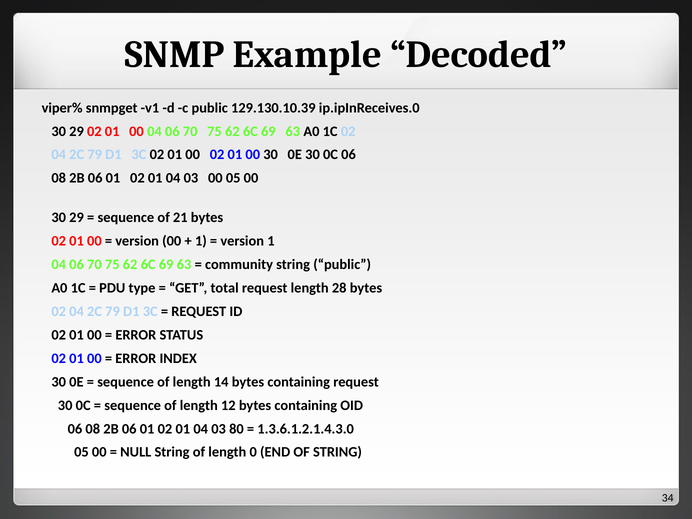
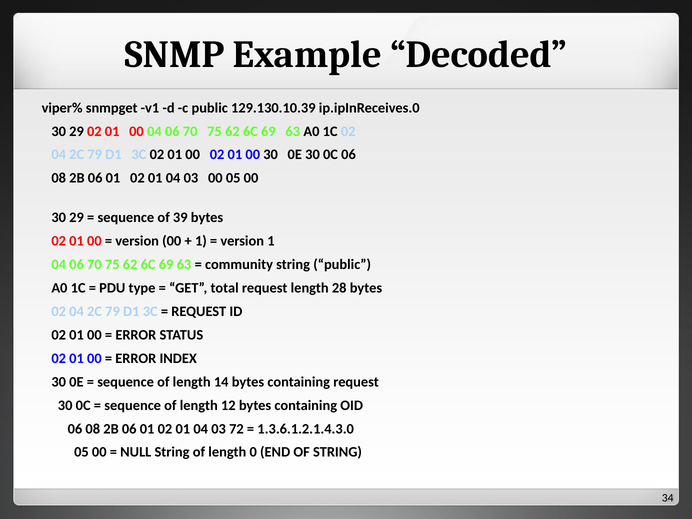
21: 21 -> 39 (180, 218)
80: 80 -> 72 (236, 429)
